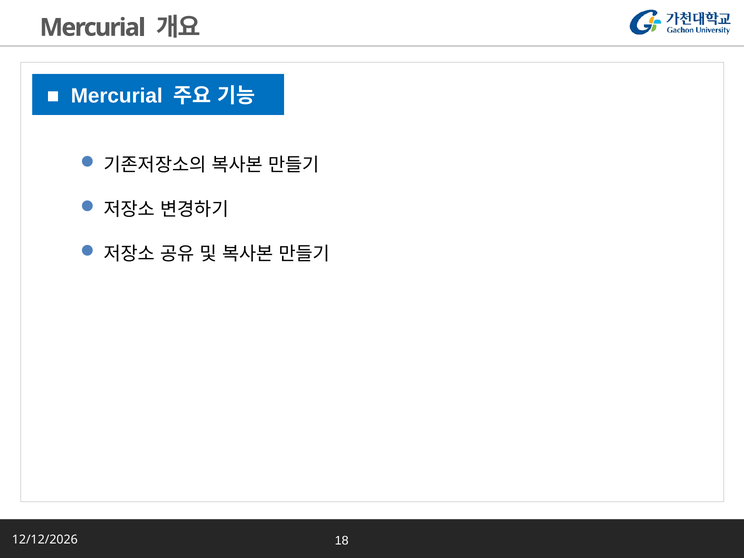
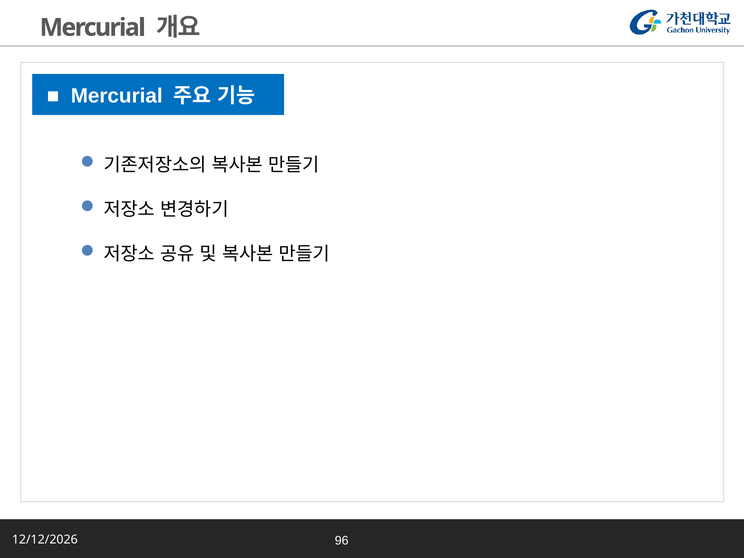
18: 18 -> 96 (342, 541)
